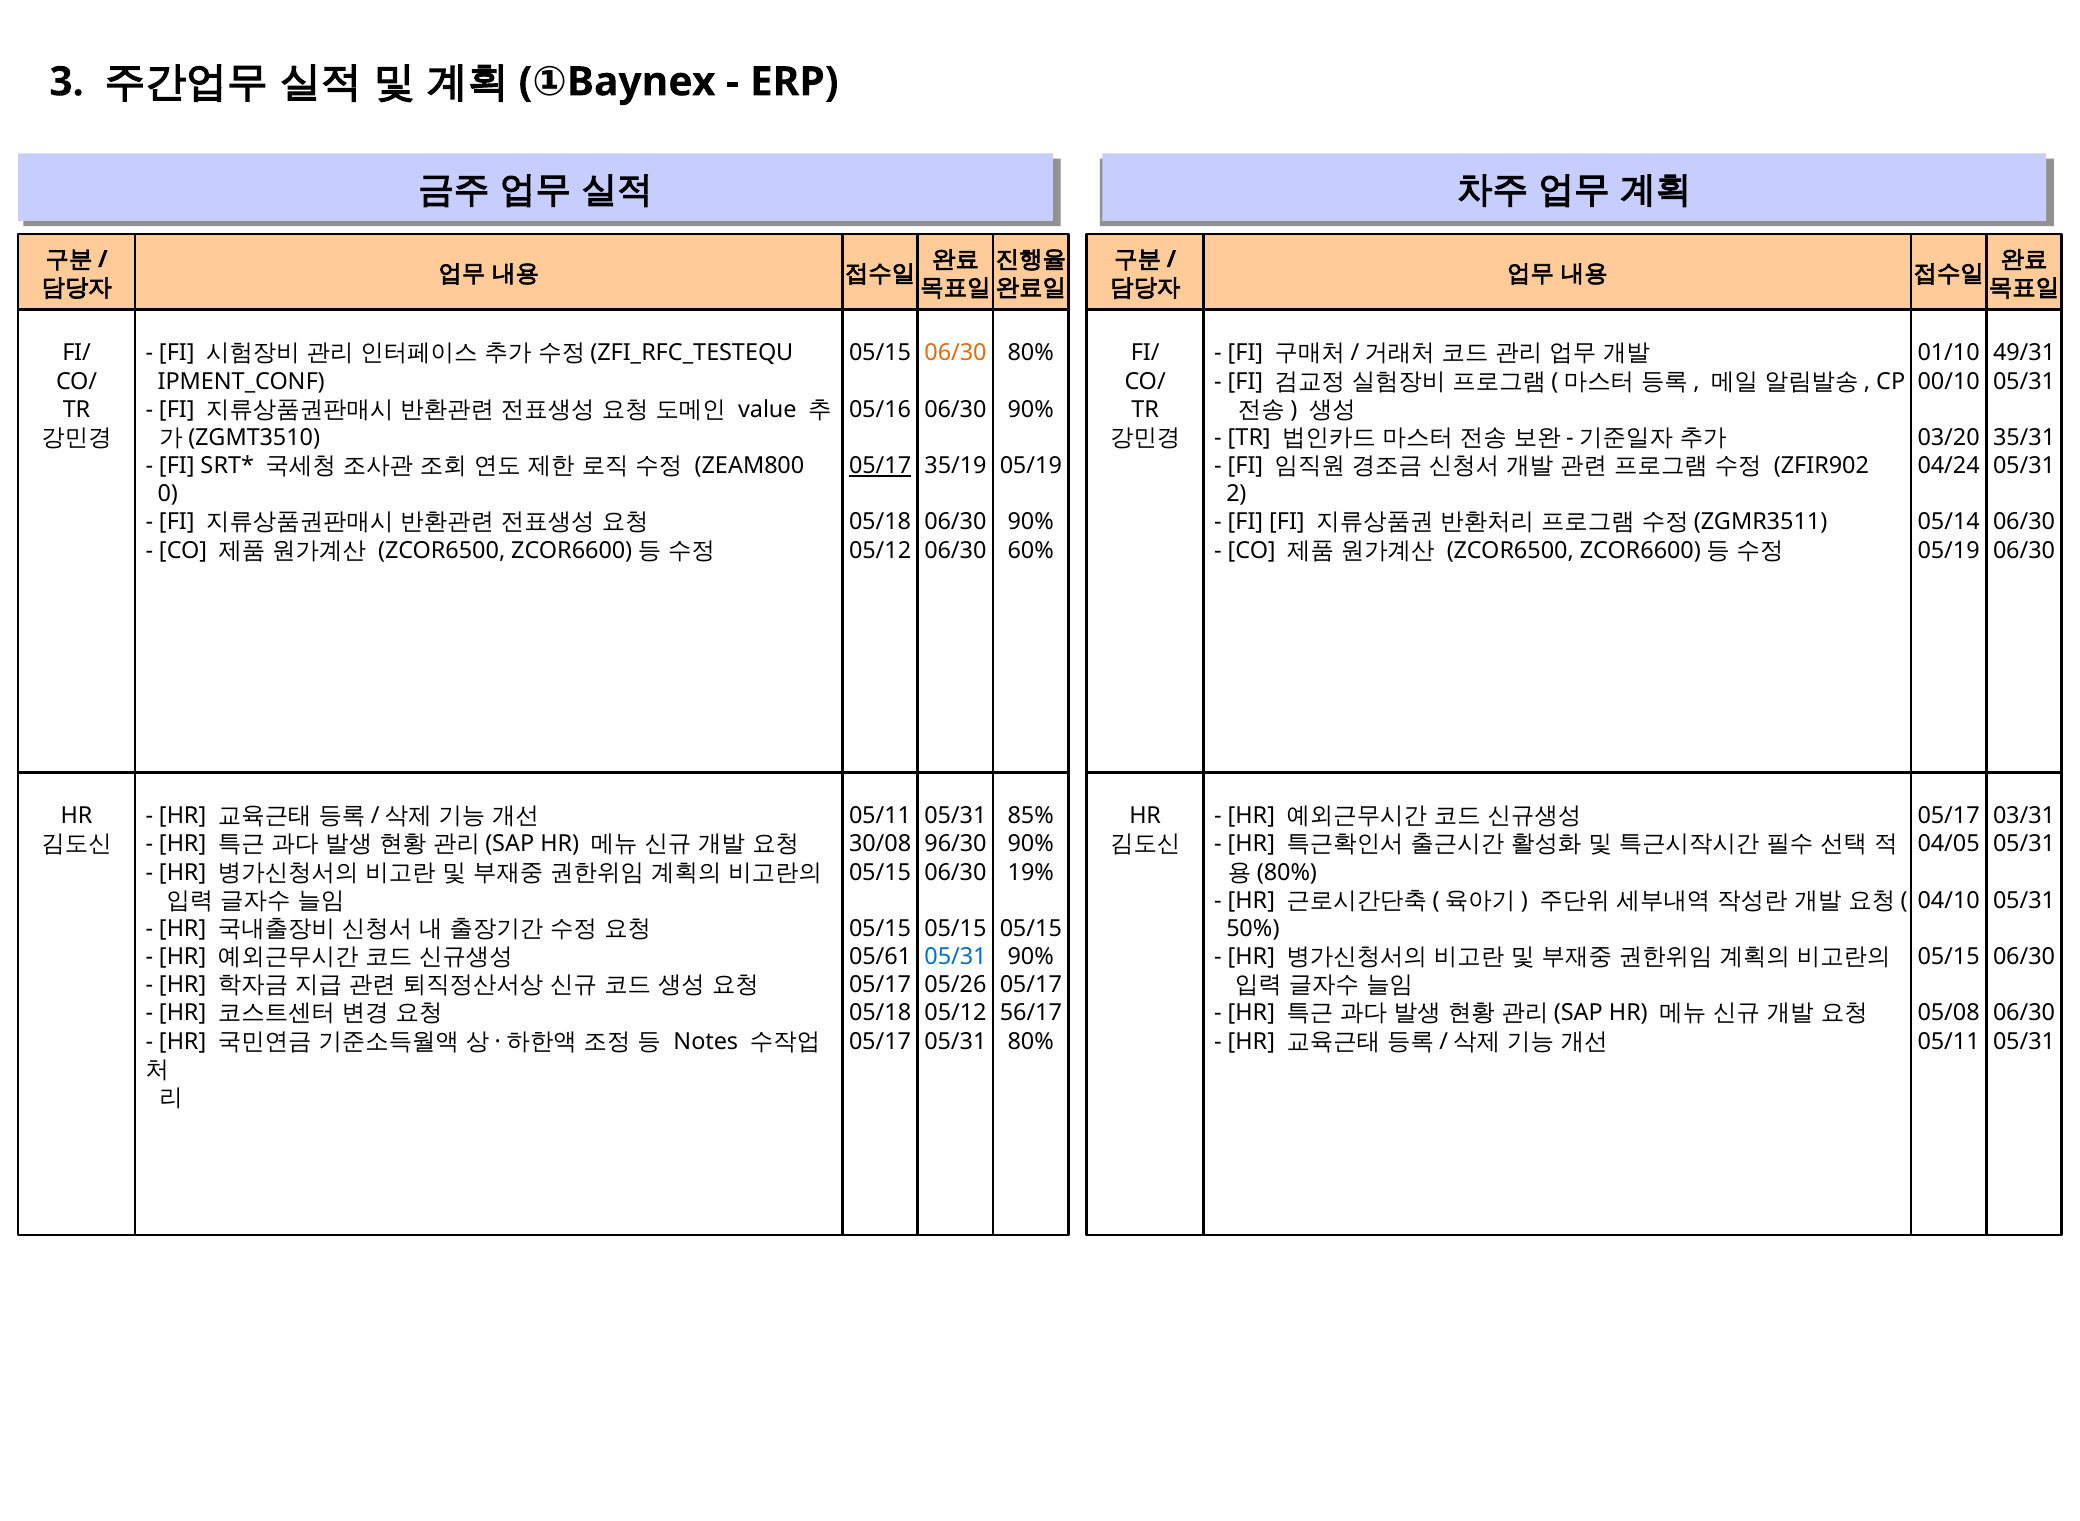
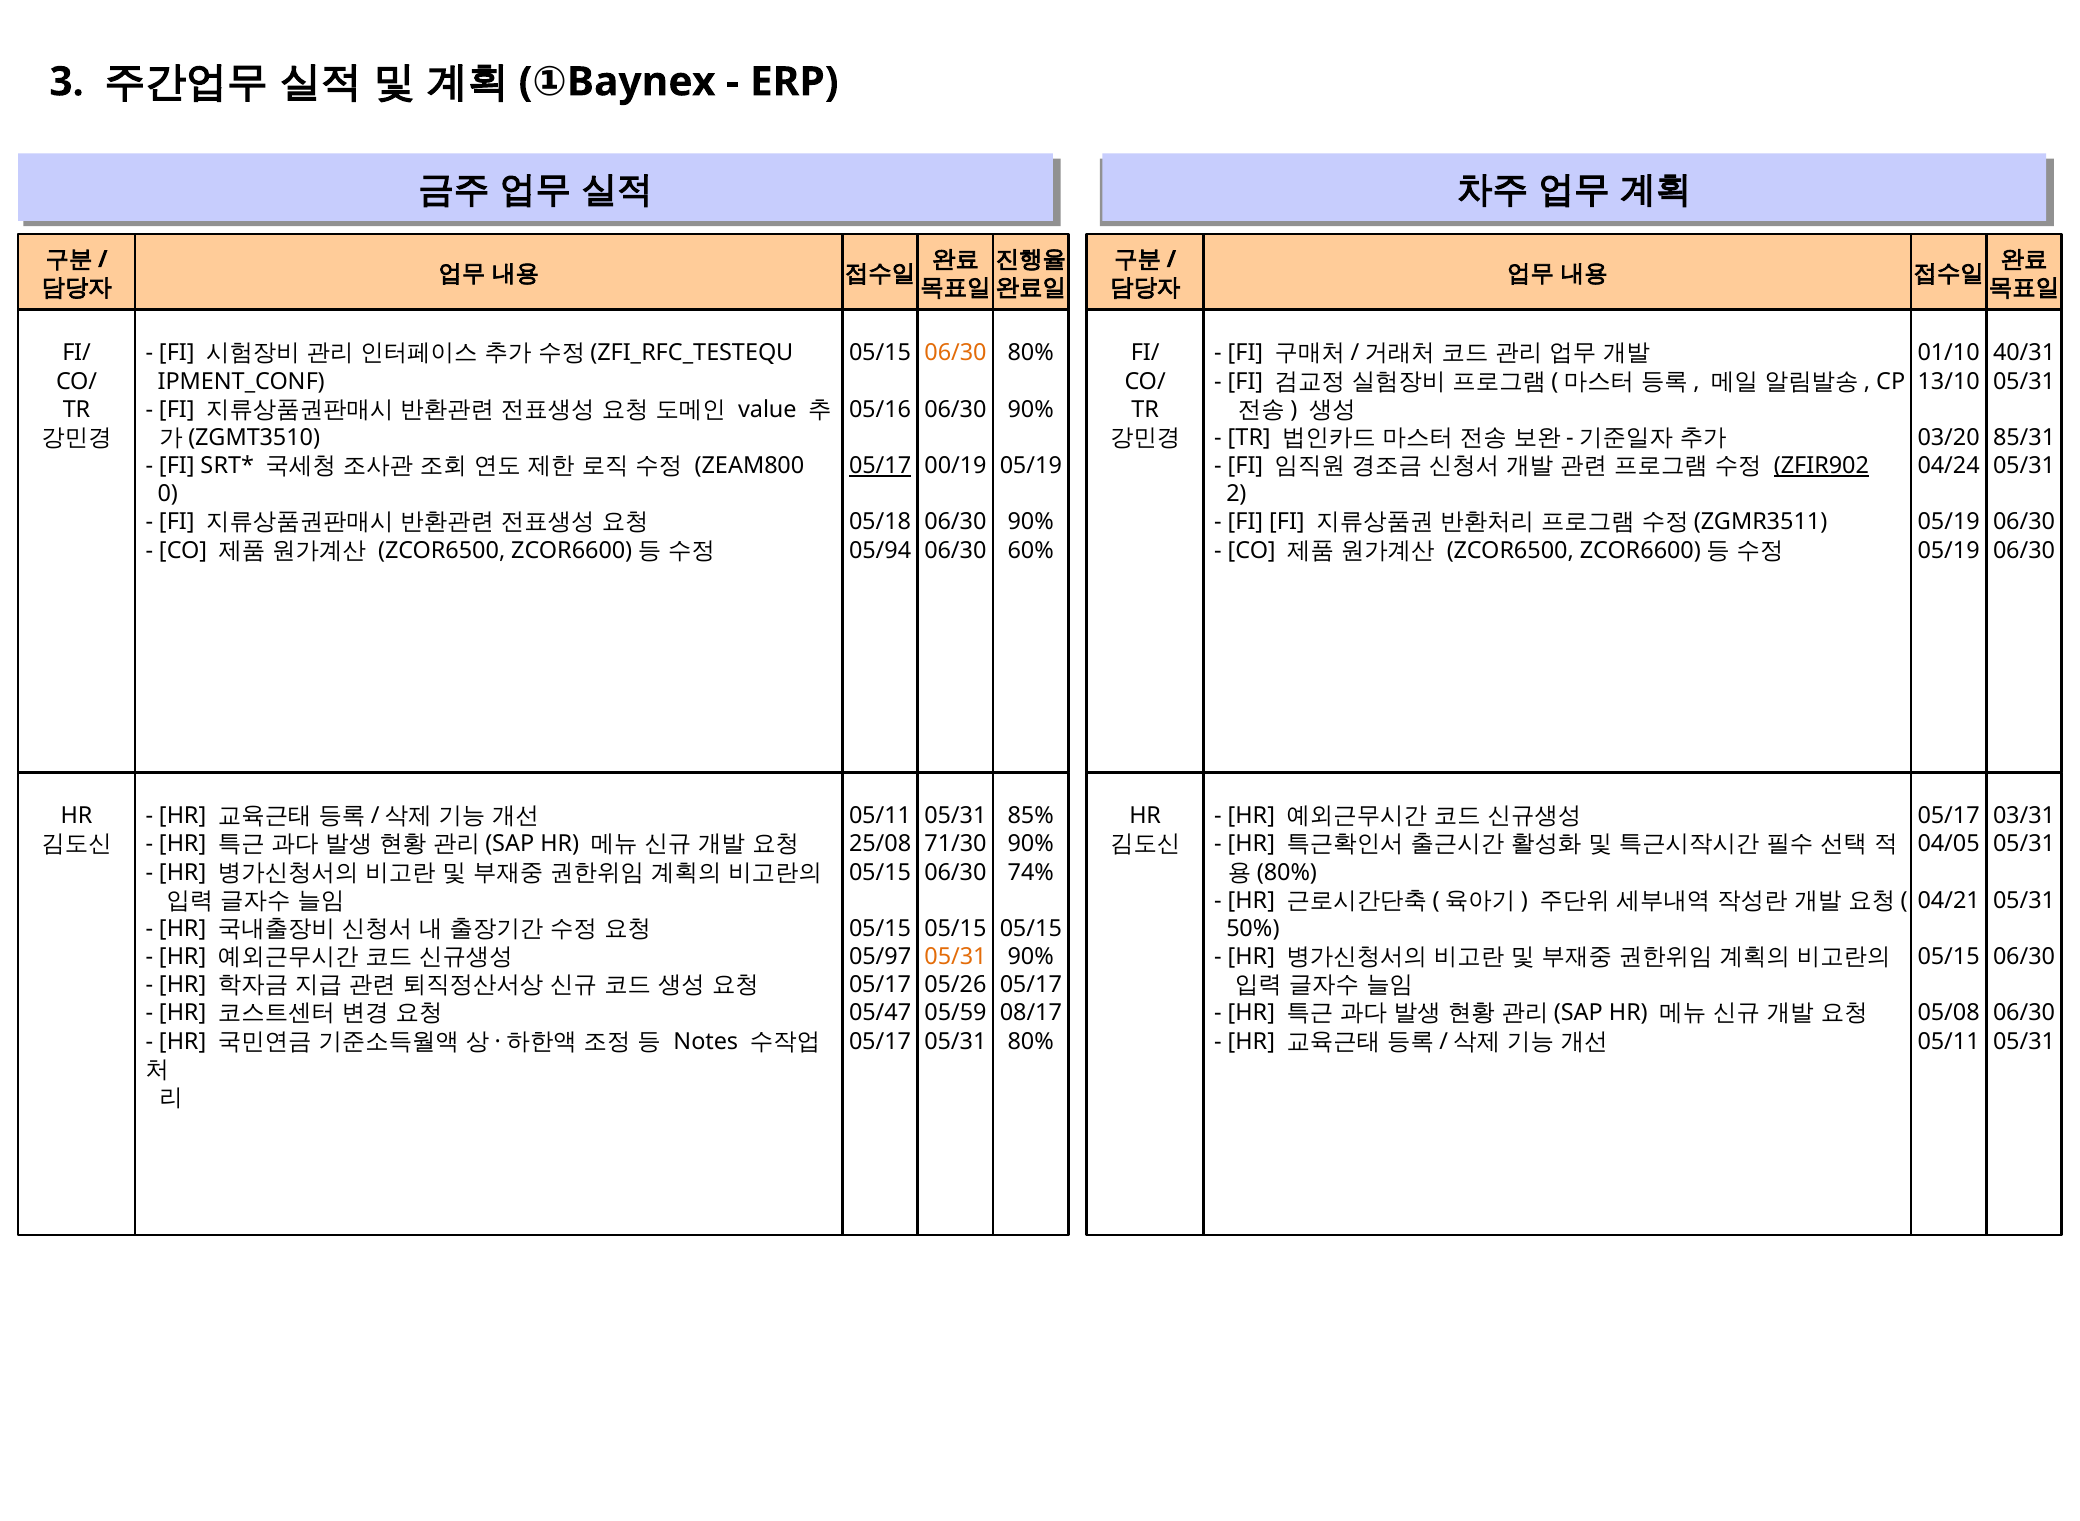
49/31: 49/31 -> 40/31 (2024, 353)
00/10: 00/10 -> 13/10 (1949, 381)
35/31: 35/31 -> 85/31 (2024, 438)
35/19: 35/19 -> 00/19 (956, 466)
ZFIR902 underline: none -> present (1821, 466)
05/14: 05/14 -> 05/19 (1949, 522)
05/12: 05/12 -> 05/94 (880, 550)
30/08: 30/08 -> 25/08 (880, 844)
96/30: 96/30 -> 71/30 (956, 844)
19%: 19% -> 74% (1031, 872)
04/10: 04/10 -> 04/21 (1949, 901)
05/61: 05/61 -> 05/97 (880, 957)
05/31 colour: blue -> orange (956, 957)
05/18: 05/18 -> 05/47 (880, 1013)
05/12: 05/12 -> 05/59 (956, 1013)
56/17: 56/17 -> 08/17 (1031, 1013)
